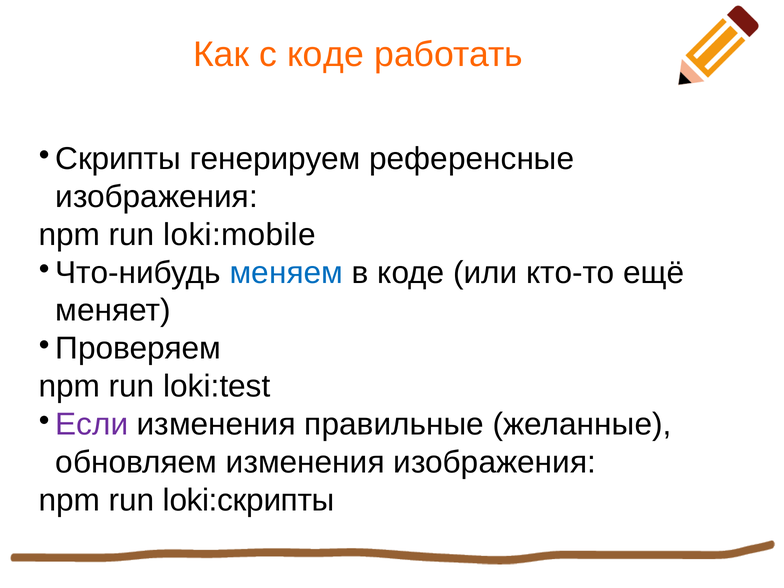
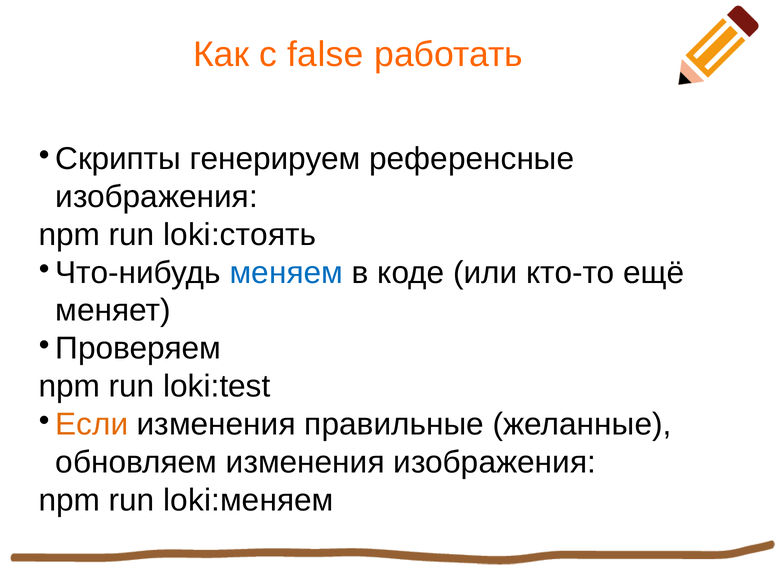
с коде: коде -> false (325, 55)
loki:mobile: loki:mobile -> loki:стоять (240, 235)
Если colour: purple -> orange (92, 424)
loki:скрипты: loki:скрипты -> loki:меняем (249, 500)
